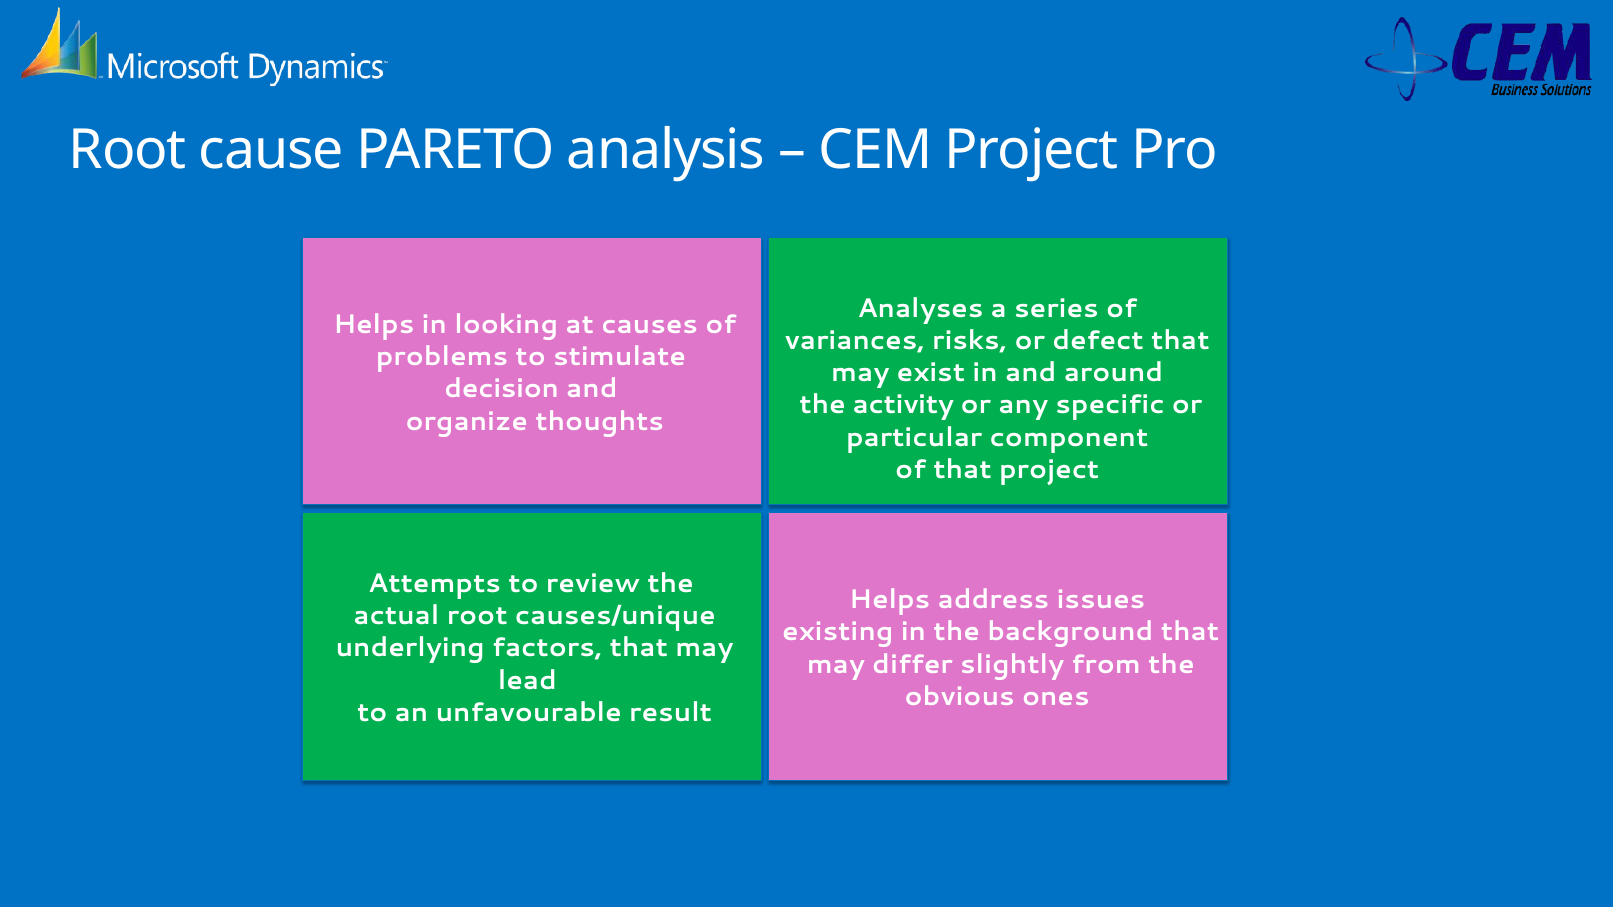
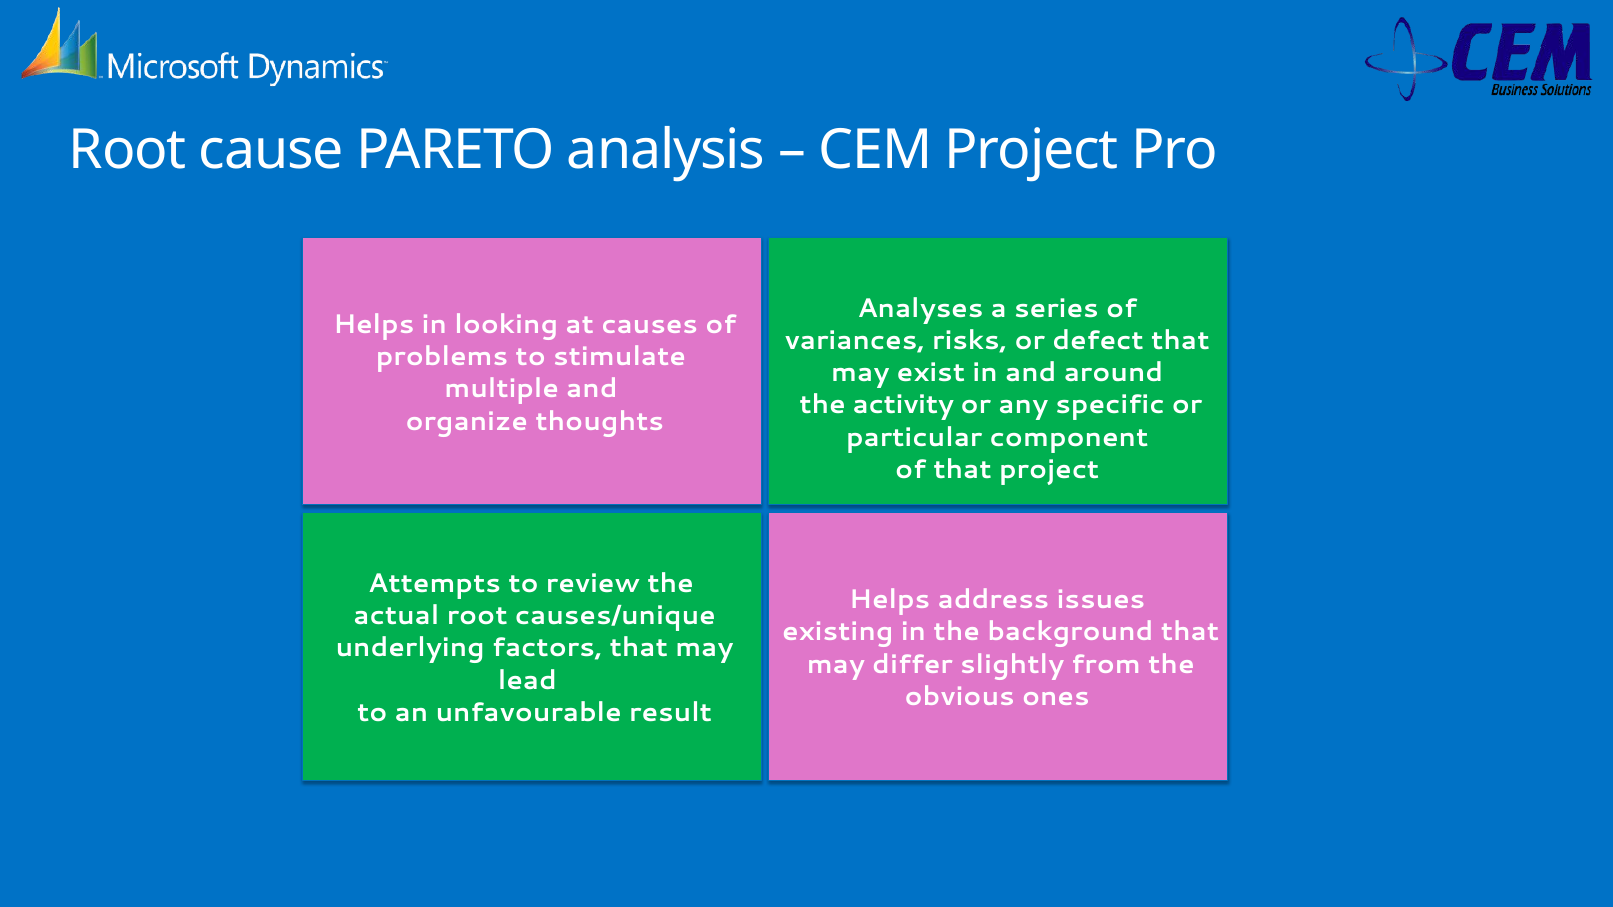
decision: decision -> multiple (502, 389)
